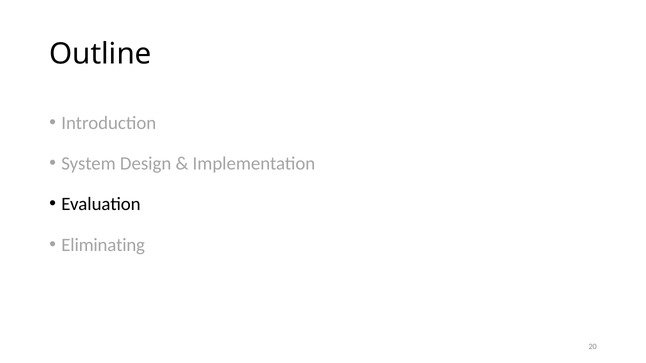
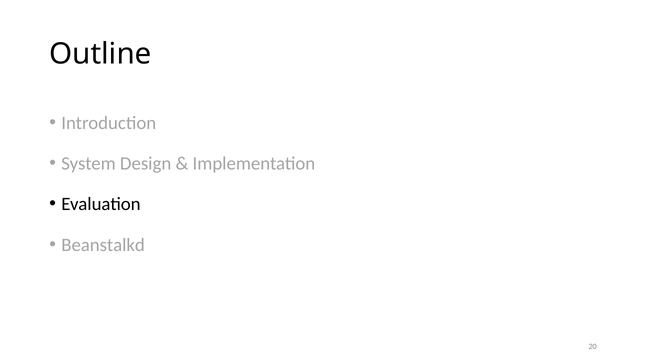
Eliminating: Eliminating -> Beanstalkd (103, 245)
